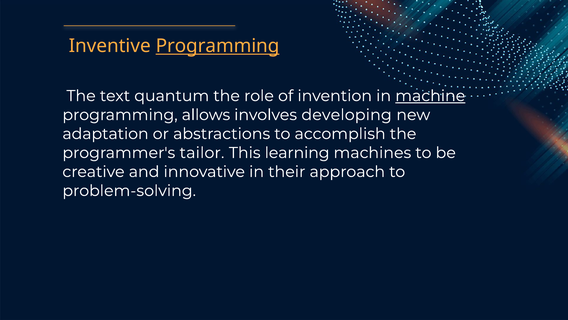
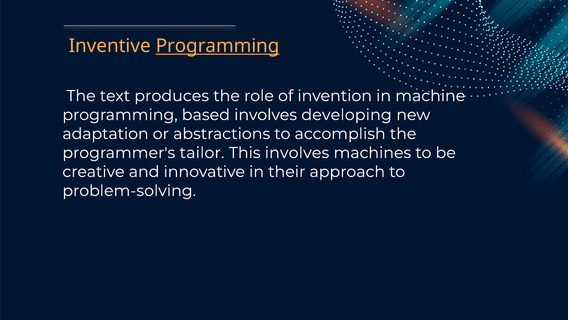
quantum: quantum -> produces (172, 96)
machine underline: present -> none (430, 96)
allows: allows -> based (206, 115)
This learning: learning -> involves (297, 153)
